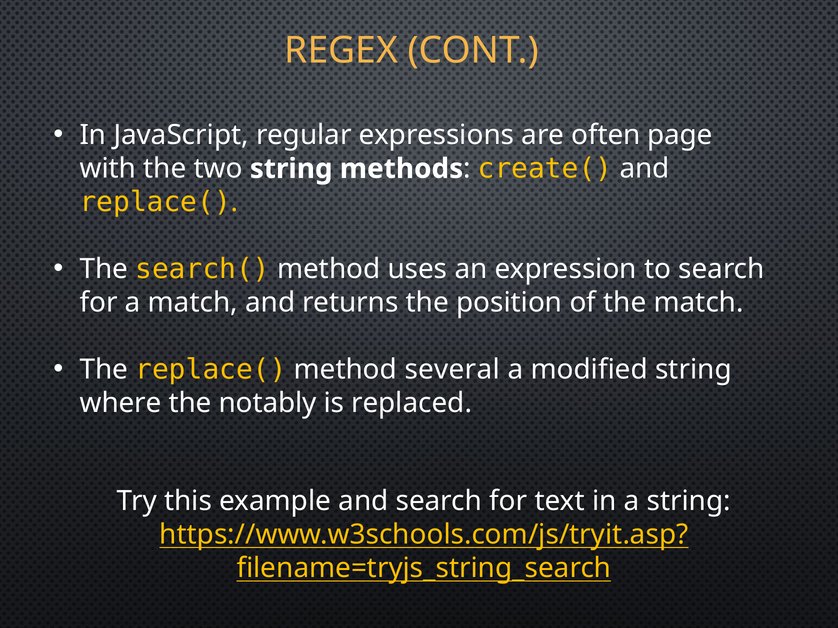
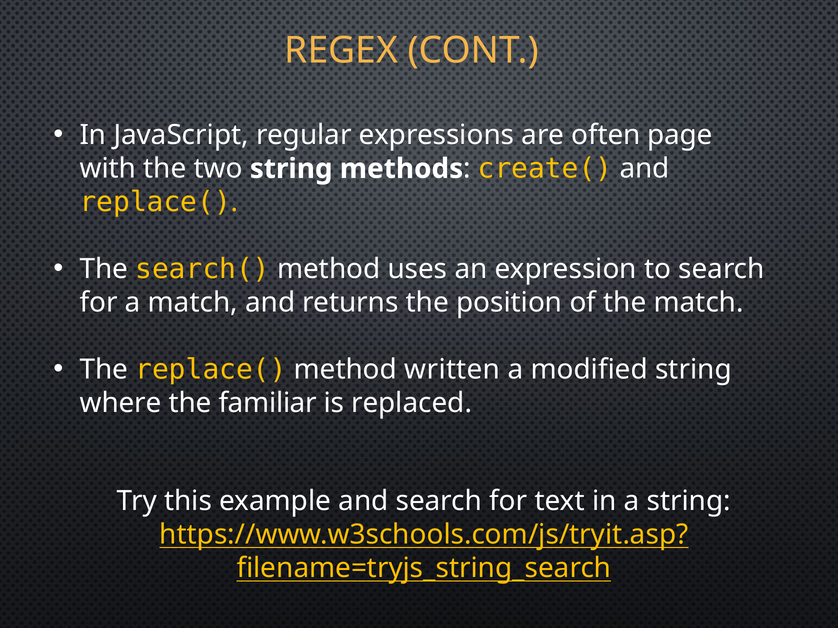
several: several -> written (452, 370)
notably: notably -> familiar (268, 404)
